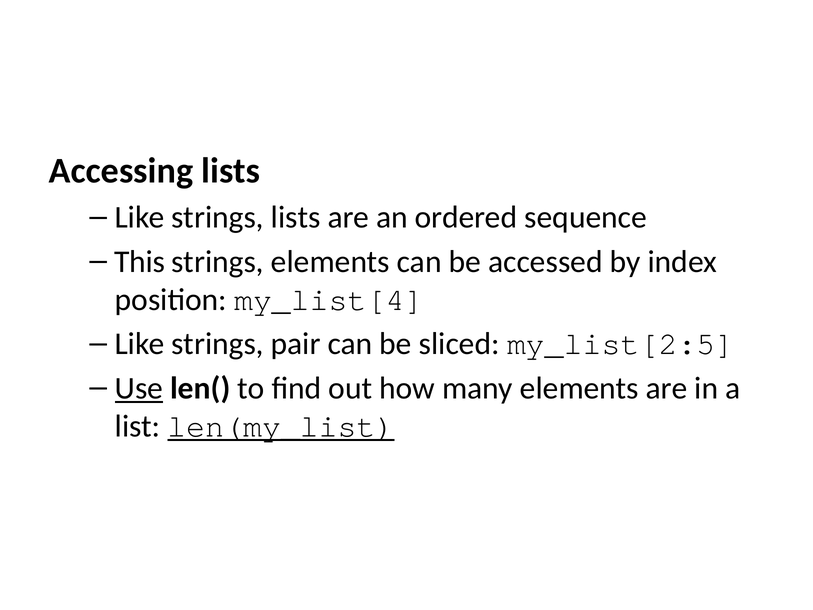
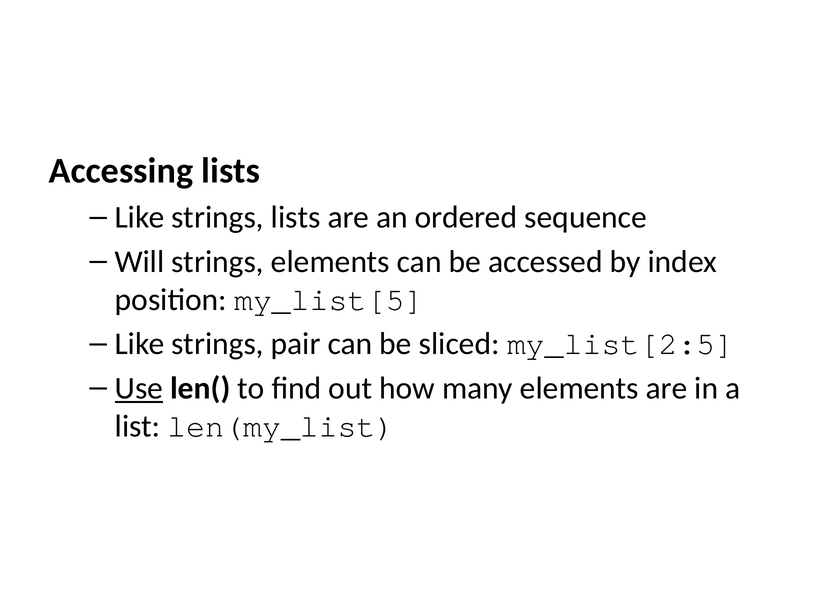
This: This -> Will (140, 262)
my_list[4: my_list[4 -> my_list[5 (329, 299)
len(my_list underline: present -> none (281, 426)
